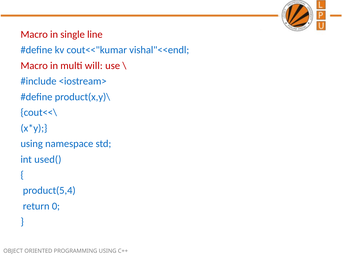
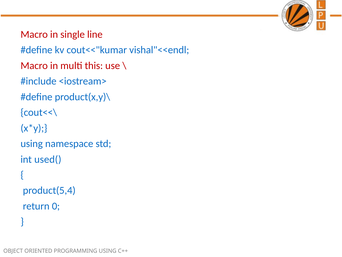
will: will -> this (94, 66)
